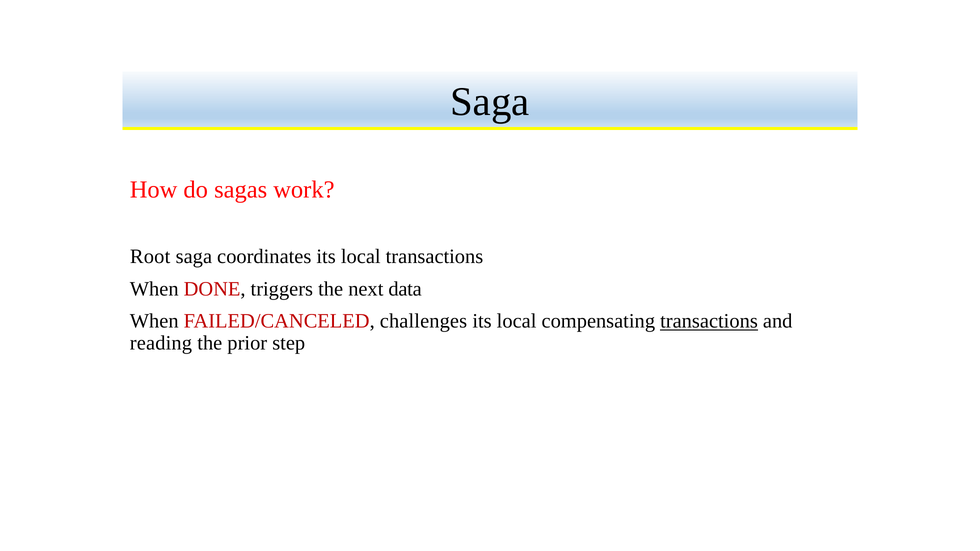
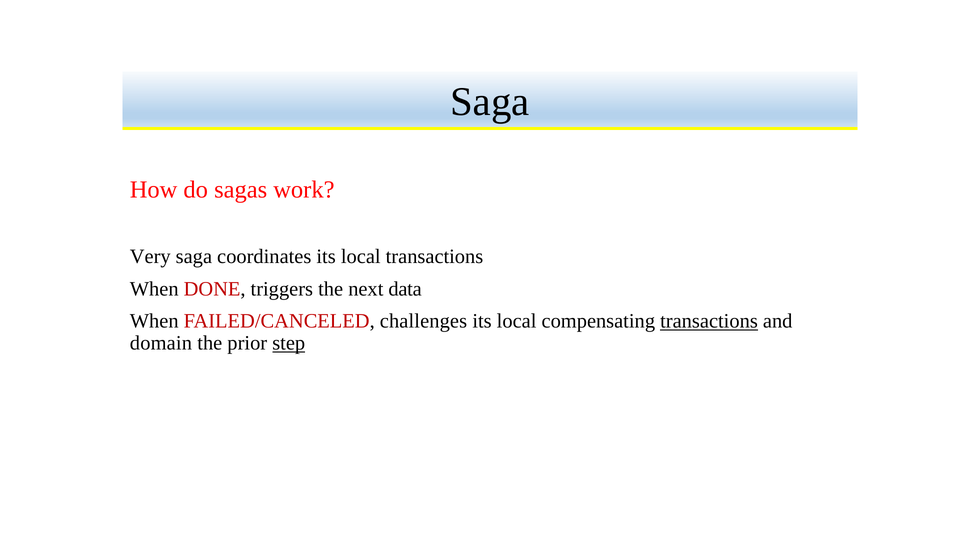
Root: Root -> Very (150, 257)
reading: reading -> domain (161, 343)
step underline: none -> present (289, 343)
